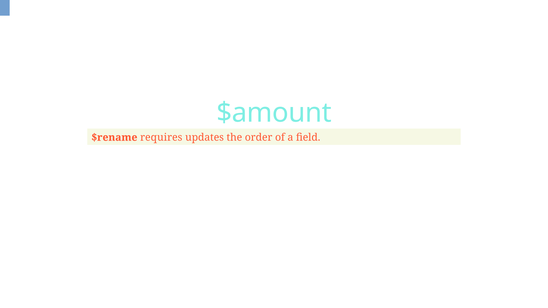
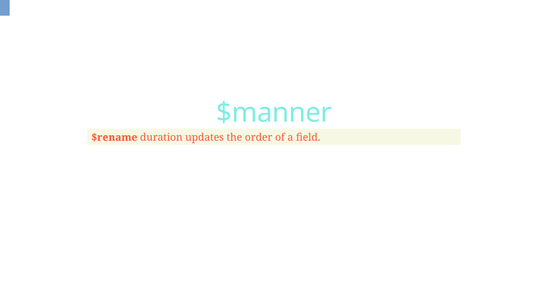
$amount: $amount -> $manner (274, 113)
requires: requires -> duration (161, 138)
